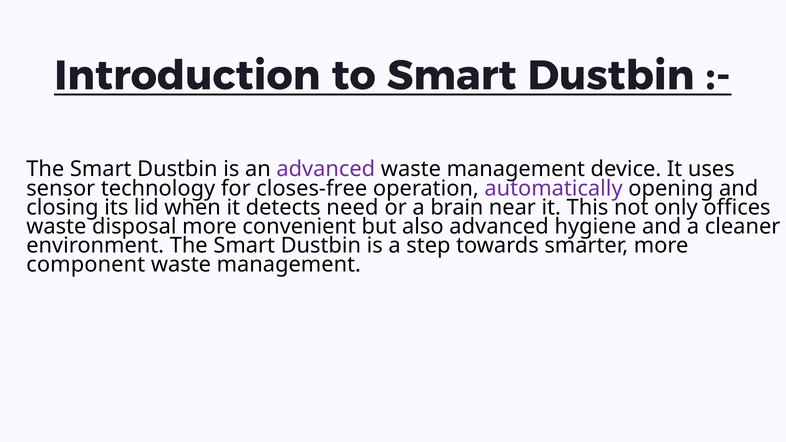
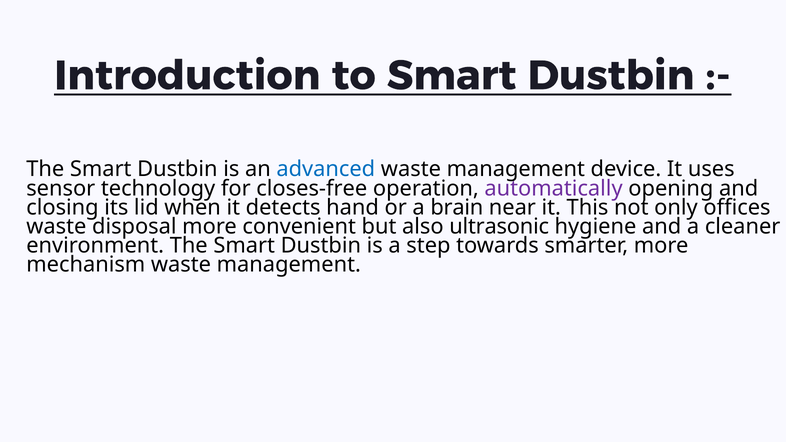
advanced colour: purple -> blue (326, 169)
need: need -> hand (353, 207)
also advanced: advanced -> ultrasonic (499, 227)
component: component -> mechanism (86, 265)
